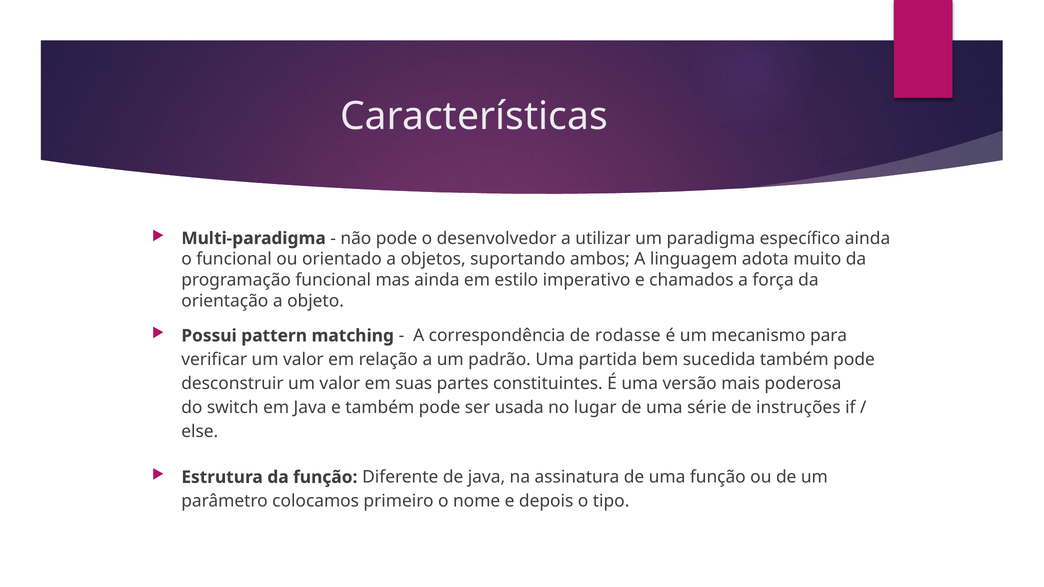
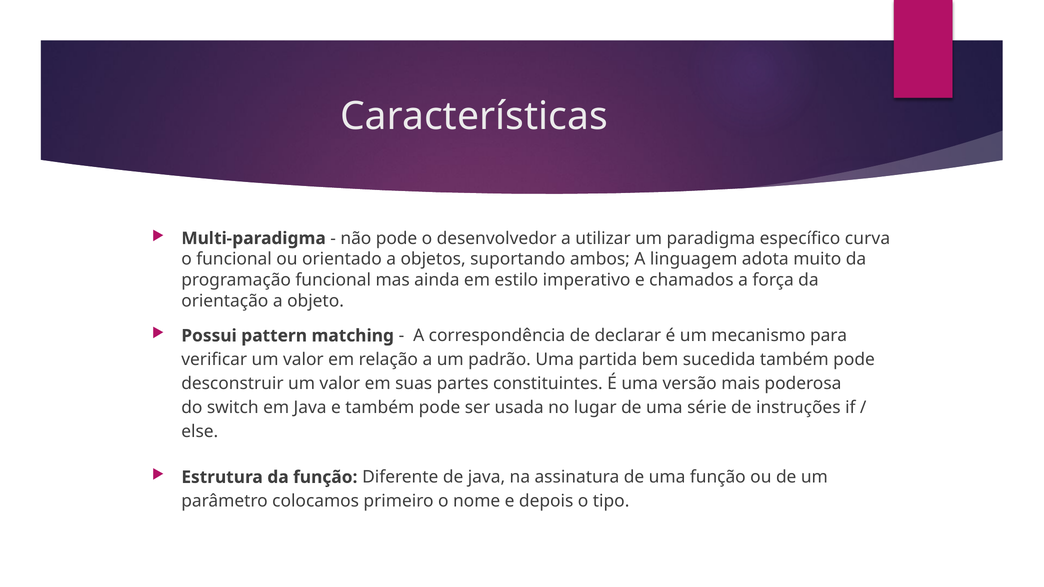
específico ainda: ainda -> curva (867, 238)
rodasse: rodasse -> declarar (628, 336)
